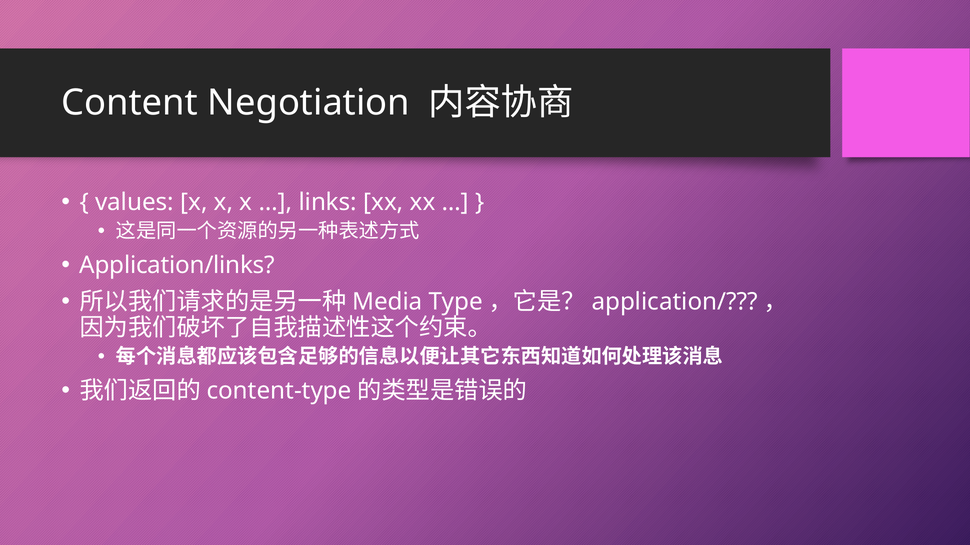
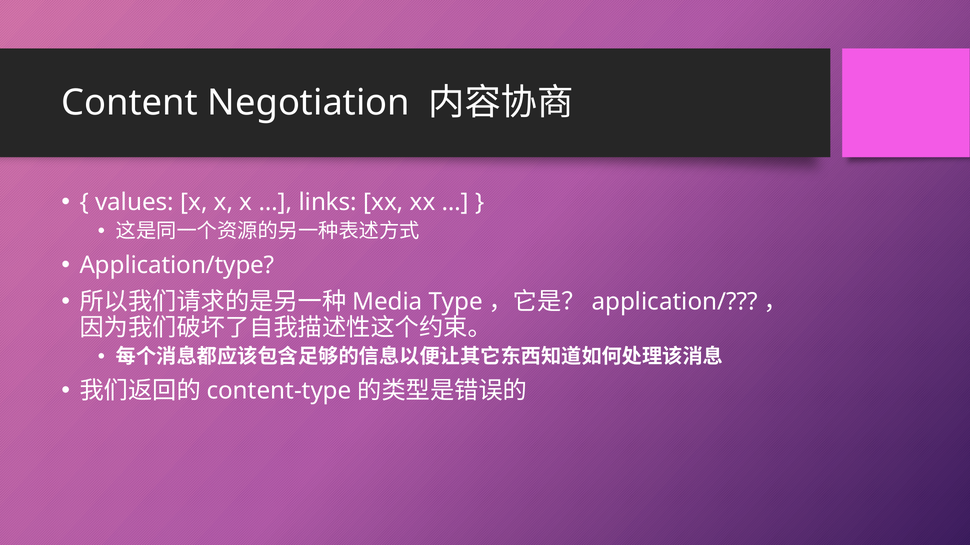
Application/links: Application/links -> Application/type (177, 266)
